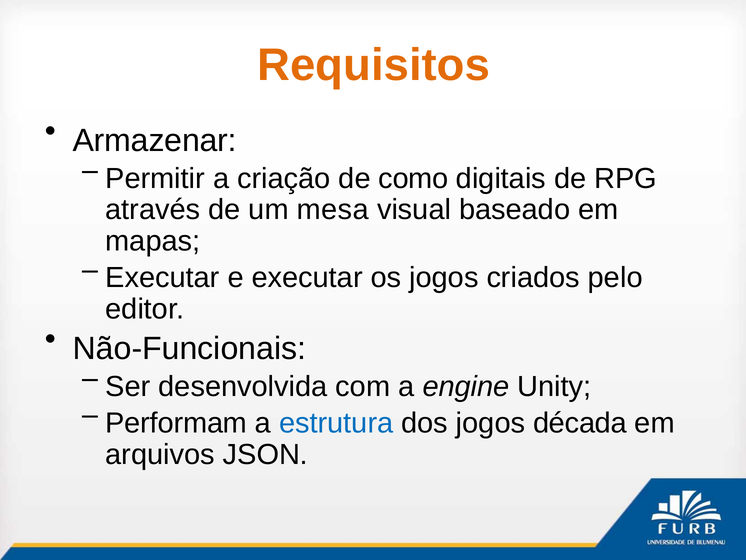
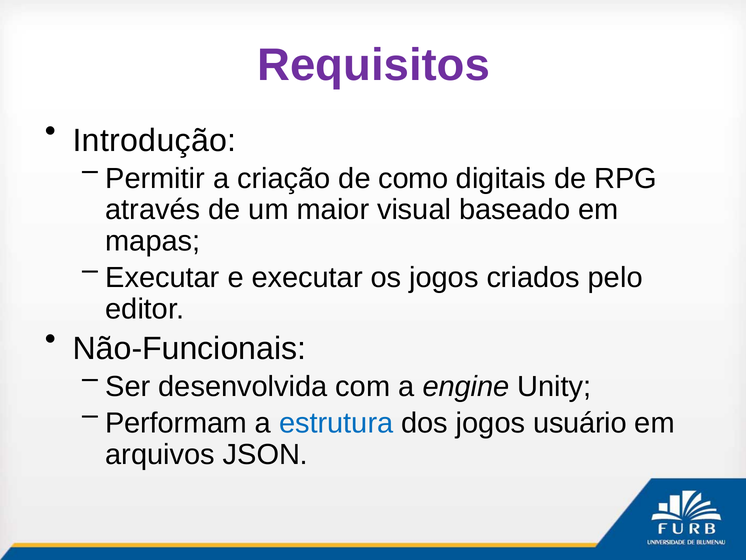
Requisitos colour: orange -> purple (374, 65)
Armazenar: Armazenar -> Introdução (155, 141)
mesa: mesa -> maior (333, 210)
década: década -> usuário (580, 423)
